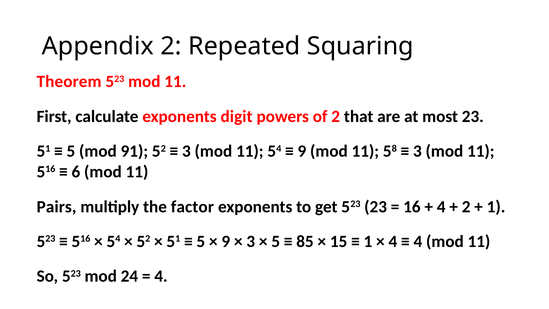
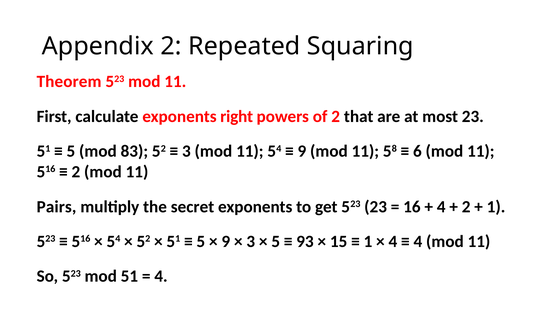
digit: digit -> right (237, 116)
91: 91 -> 83 (134, 151)
3: 3 -> 6 (417, 151)
6: 6 -> 2 (76, 172)
factor: factor -> secret (192, 207)
85: 85 -> 93 (305, 241)
mod 24: 24 -> 51 (129, 276)
